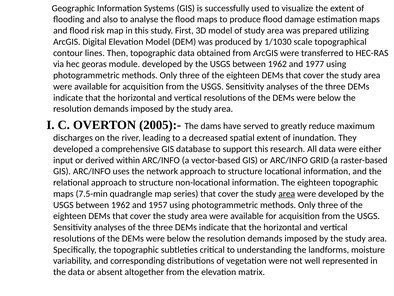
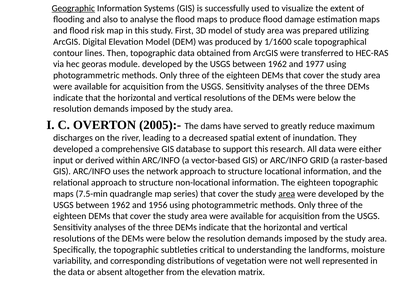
Geographic underline: none -> present (73, 8)
1/1030: 1/1030 -> 1/1600 (278, 42)
1957: 1957 -> 1956 (158, 205)
